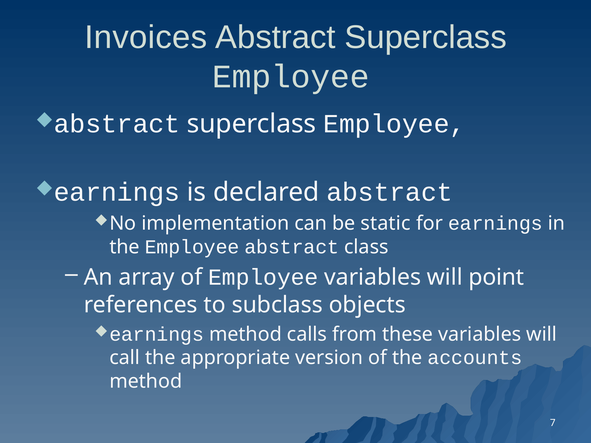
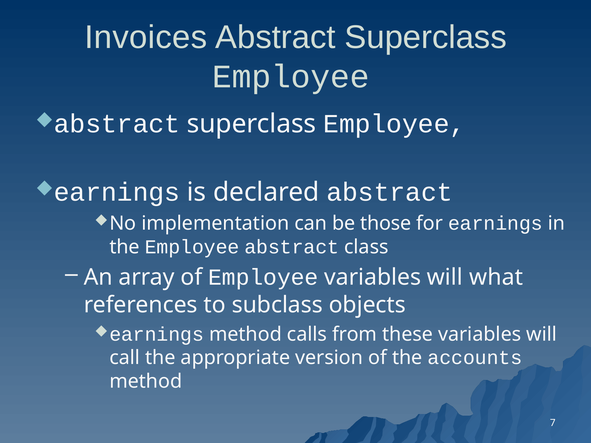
static: static -> those (386, 223)
point: point -> what (496, 277)
